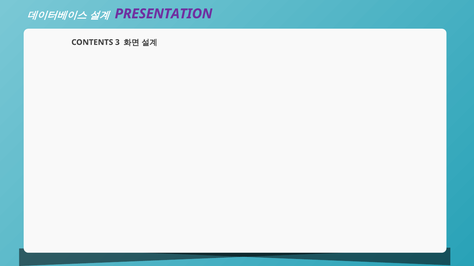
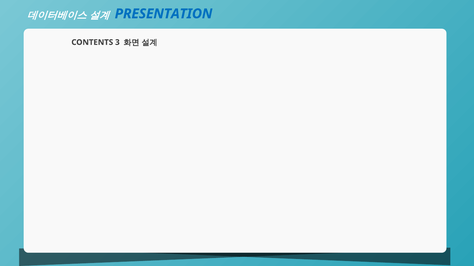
PRESENTATION colour: purple -> blue (164, 14)
